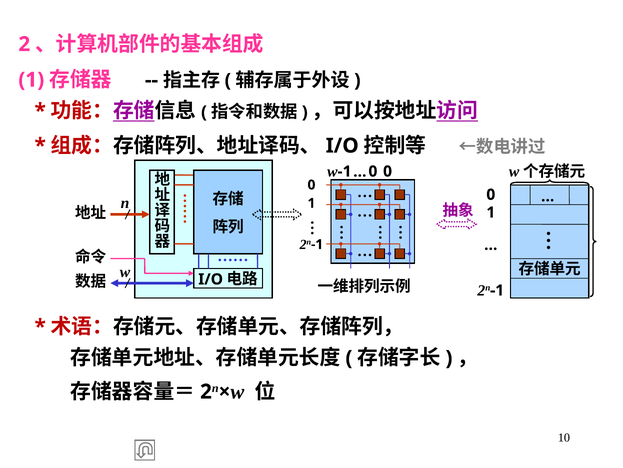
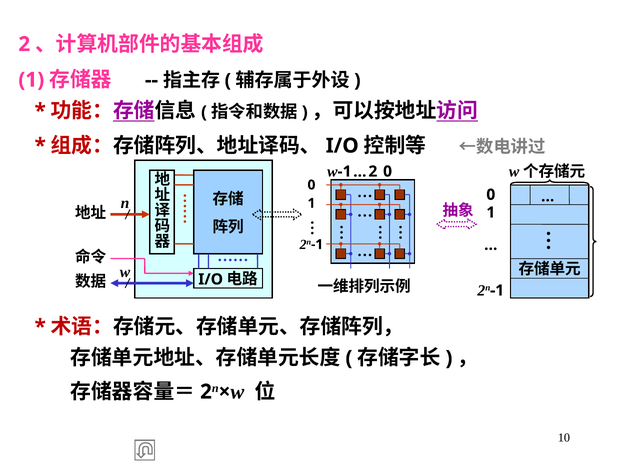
0: 0 -> 2 (373, 171)
